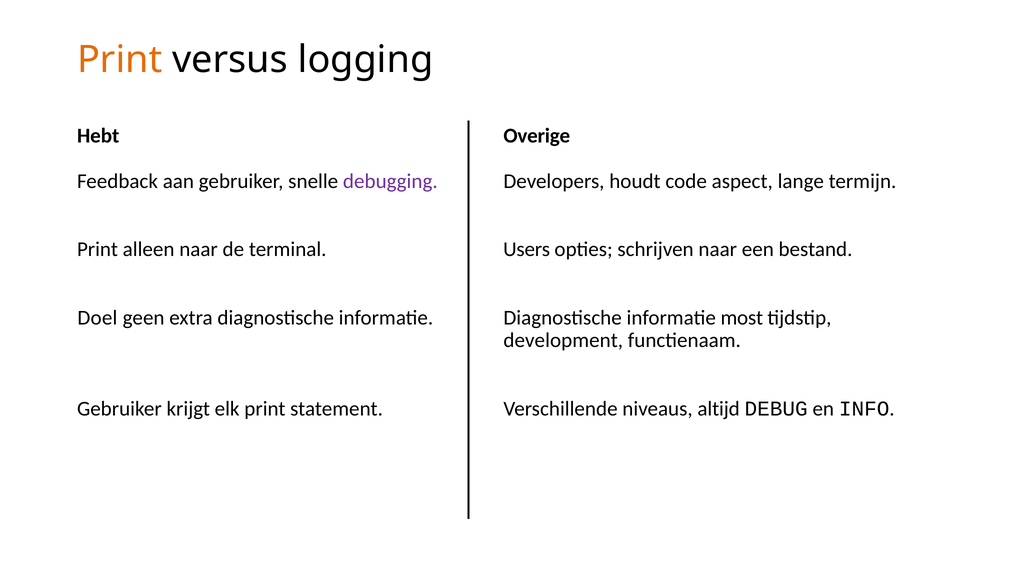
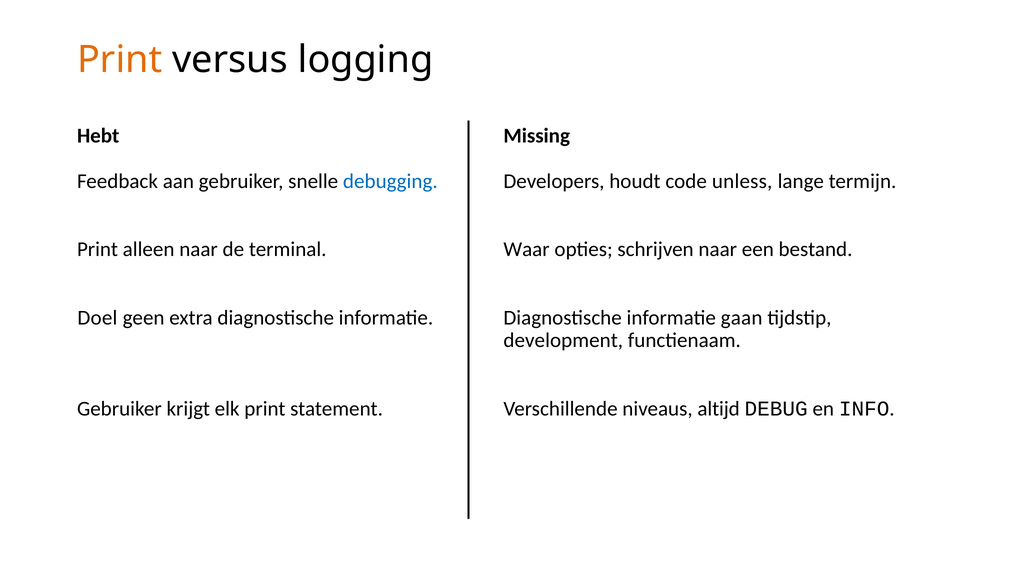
Overige: Overige -> Missing (537, 136)
debugging colour: purple -> blue (390, 181)
aspect: aspect -> unless (742, 181)
Users: Users -> Waar (527, 249)
most: most -> gaan (742, 318)
